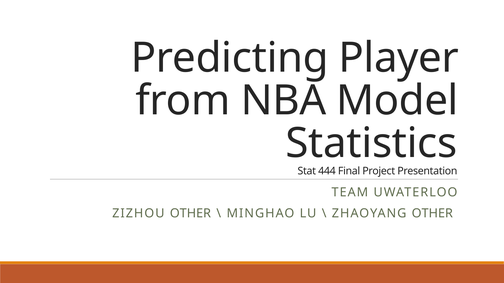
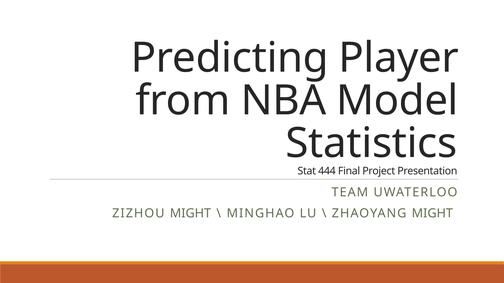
ZIZHOU OTHER: OTHER -> MIGHT (190, 214)
ZHAOYANG OTHER: OTHER -> MIGHT (432, 214)
